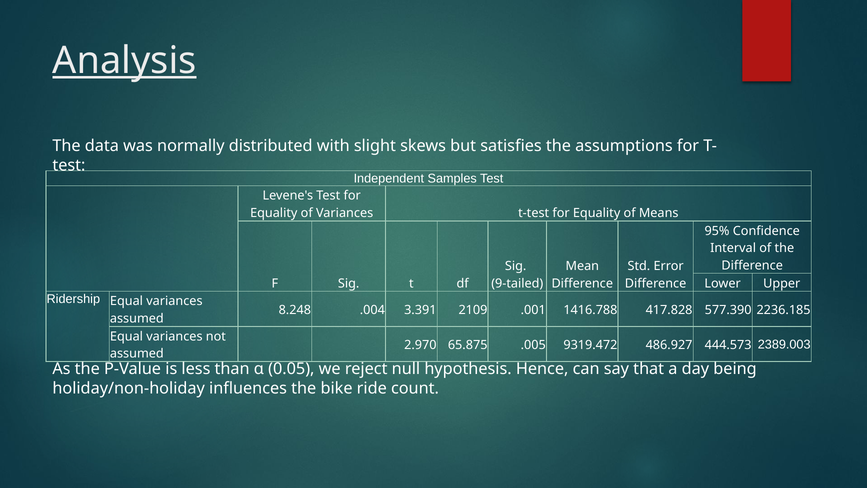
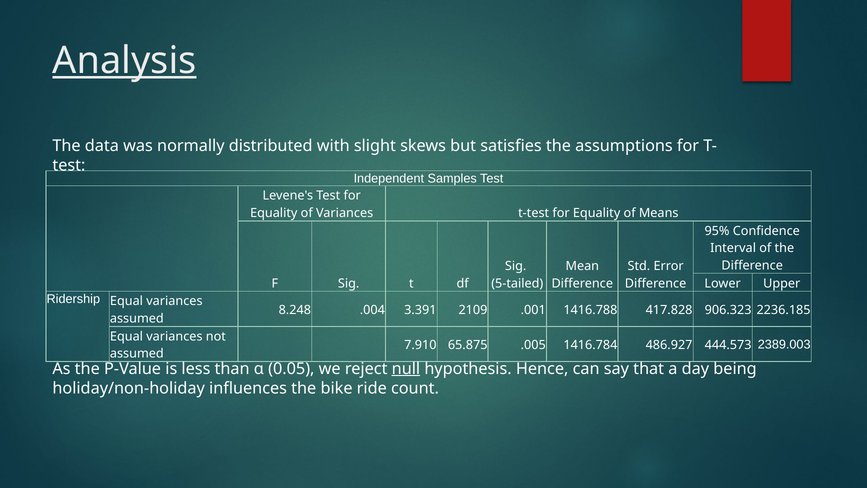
9-tailed: 9-tailed -> 5-tailed (517, 283)
577.390: 577.390 -> 906.323 (728, 310)
2.970: 2.970 -> 7.910 (420, 345)
9319.472: 9319.472 -> 1416.784 (590, 345)
null underline: none -> present (406, 368)
